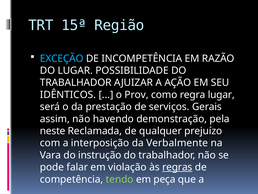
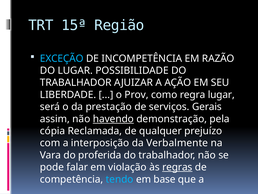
IDÊNTICOS: IDÊNTICOS -> LIBERDADE (68, 95)
havendo underline: none -> present (113, 119)
neste: neste -> cópia (53, 131)
instrução: instrução -> proferida (100, 155)
tendo colour: light green -> light blue (120, 179)
peça: peça -> base (165, 179)
